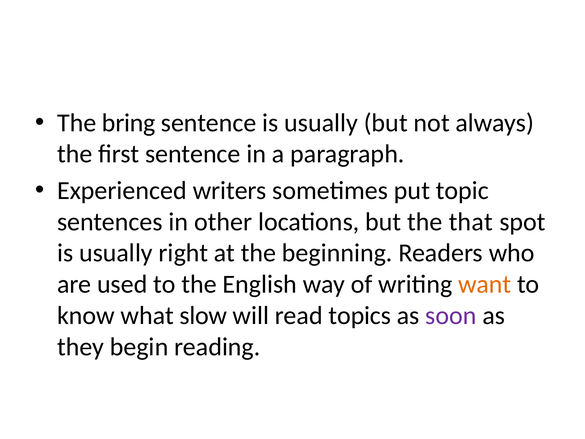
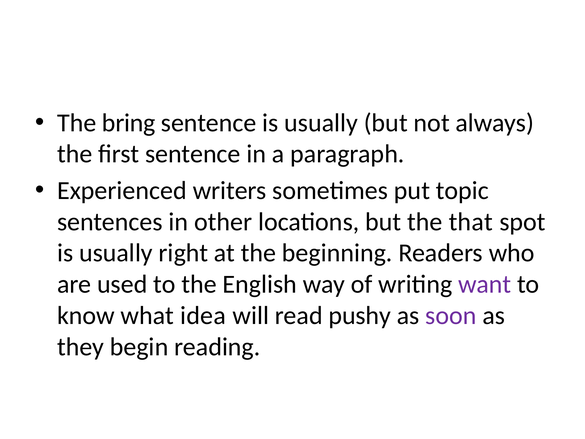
want colour: orange -> purple (485, 284)
slow: slow -> idea (203, 315)
topics: topics -> pushy (360, 315)
